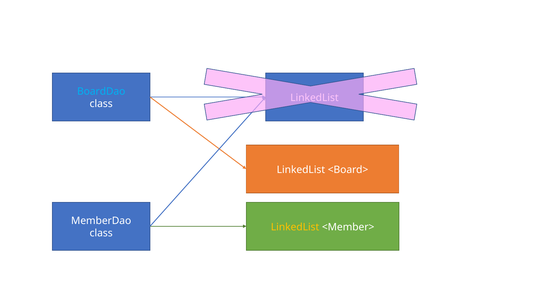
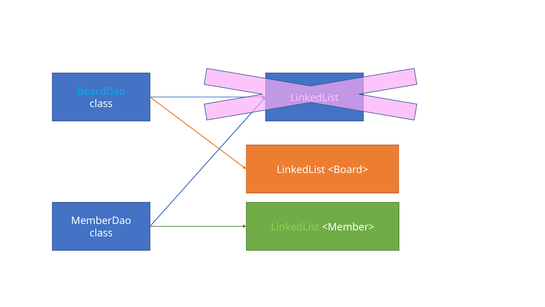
LinkedList colour: yellow -> light green (295, 227)
